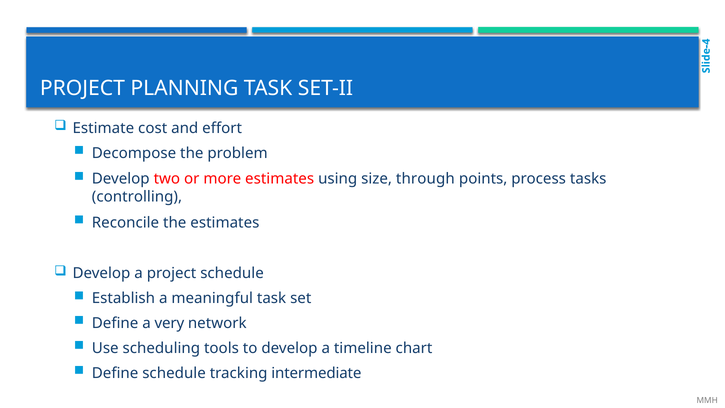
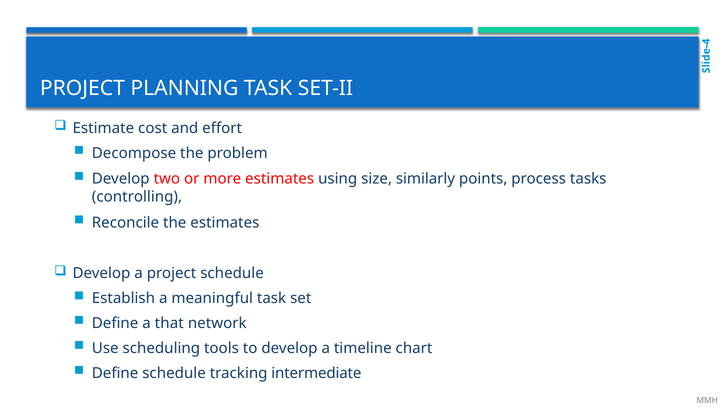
through: through -> similarly (425, 179)
very: very -> that (169, 323)
